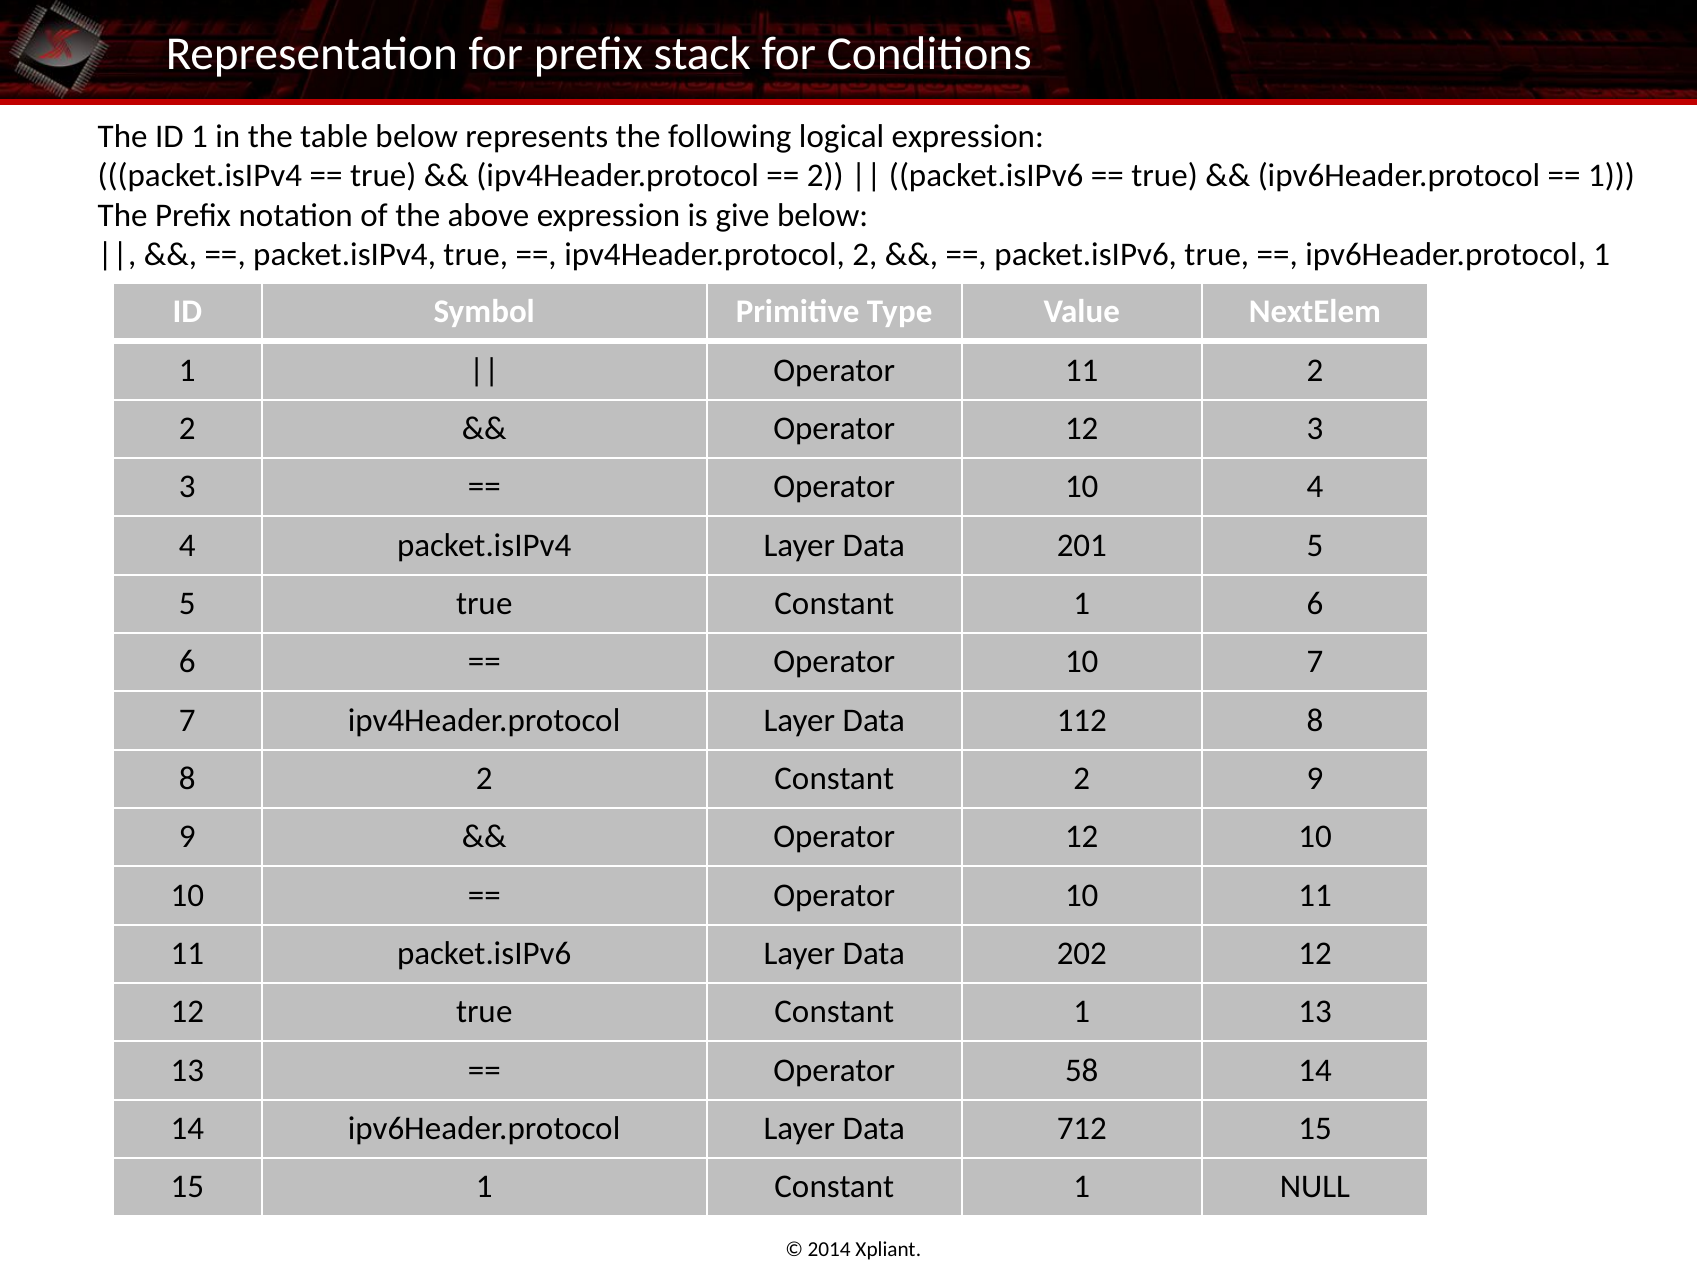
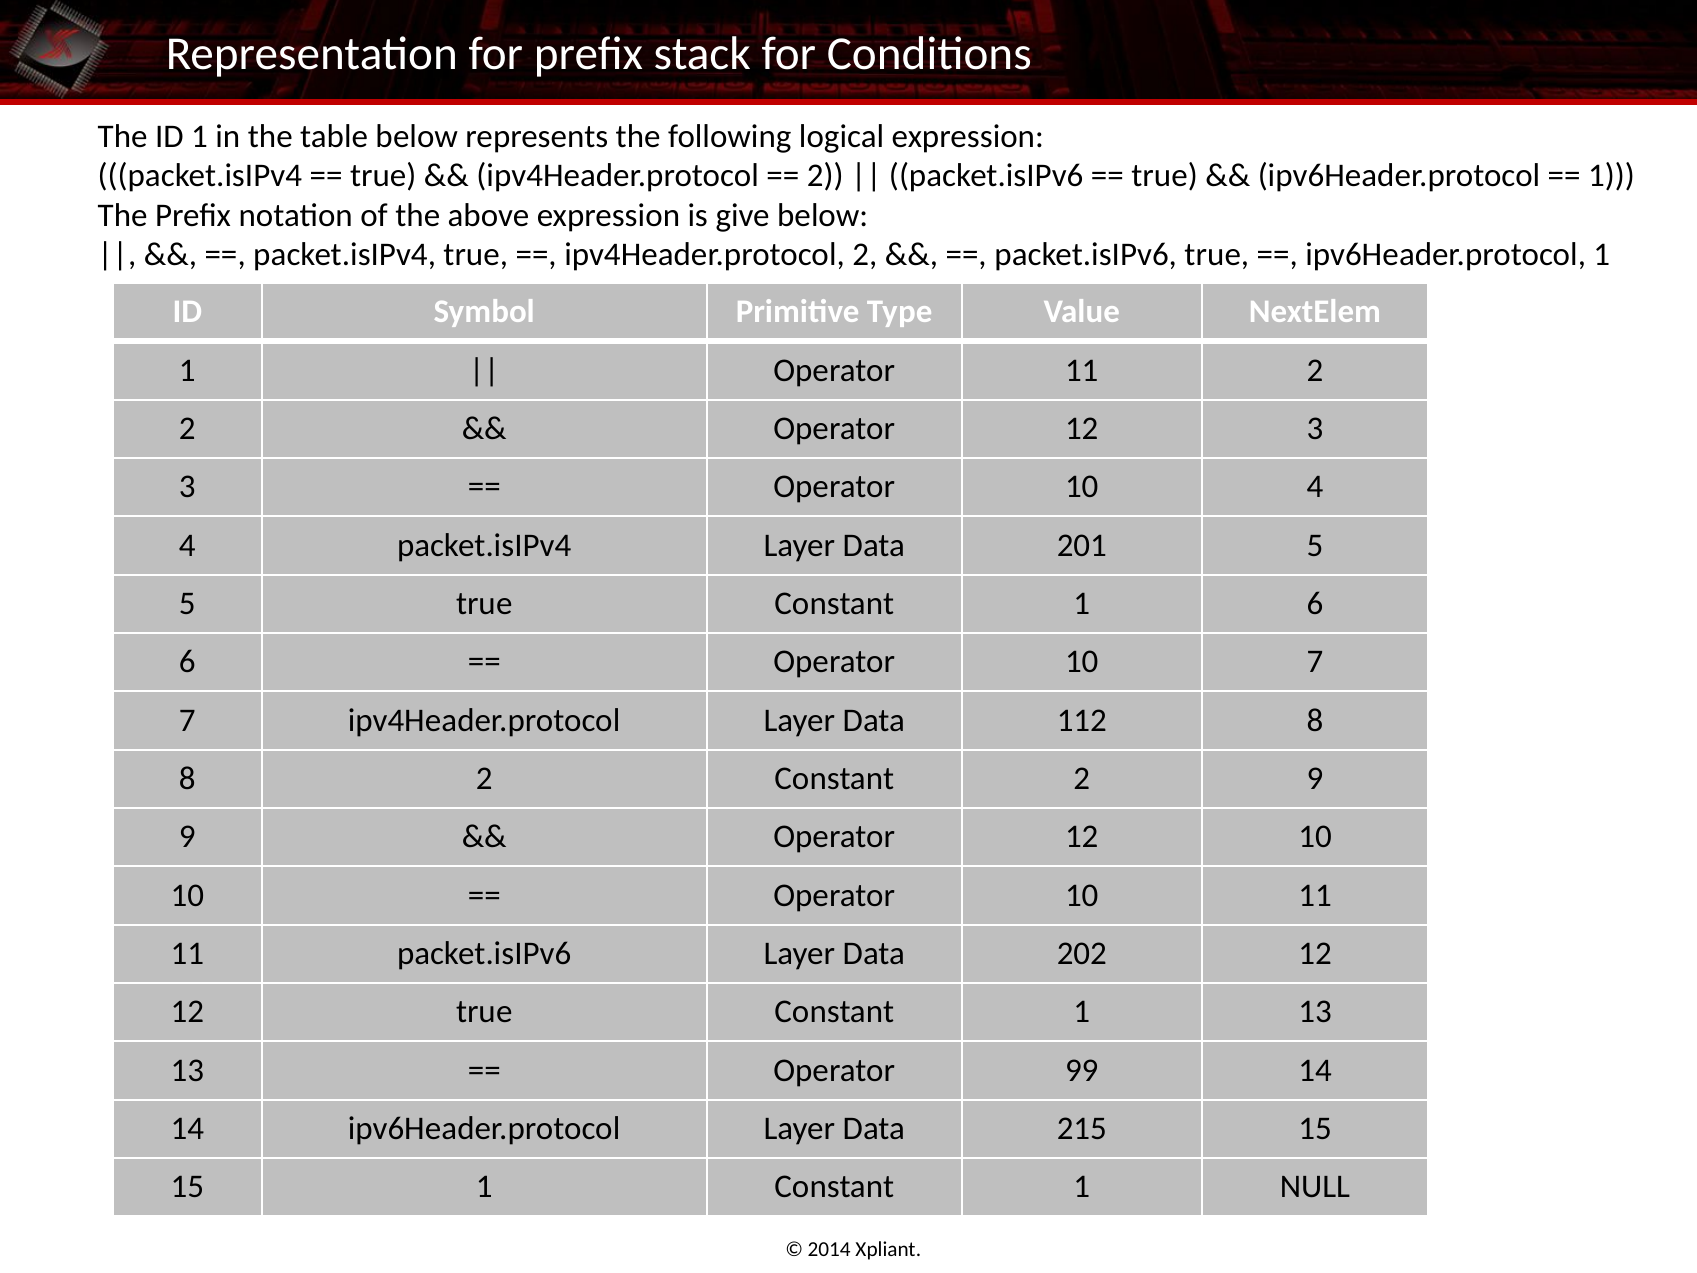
58: 58 -> 99 (1082, 1070)
712: 712 -> 215 (1082, 1128)
